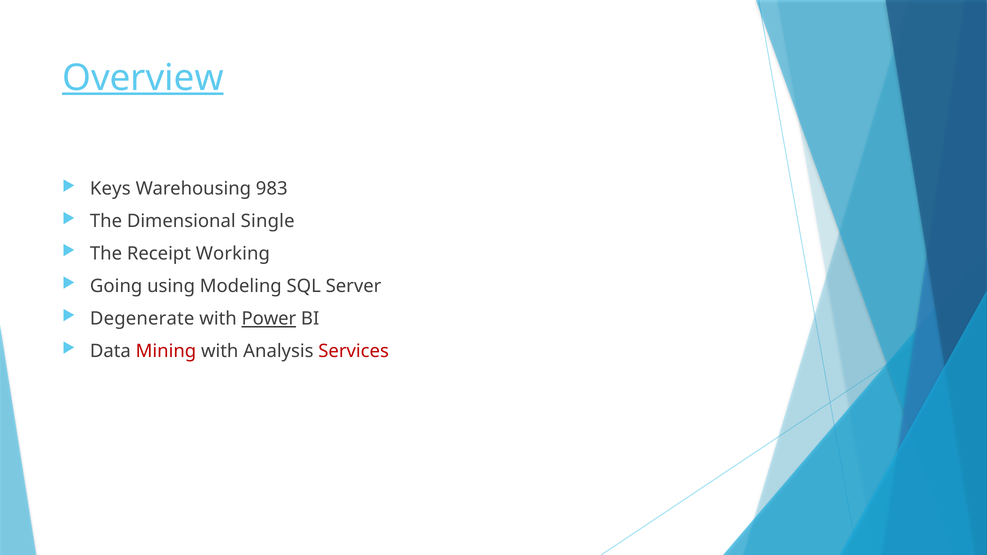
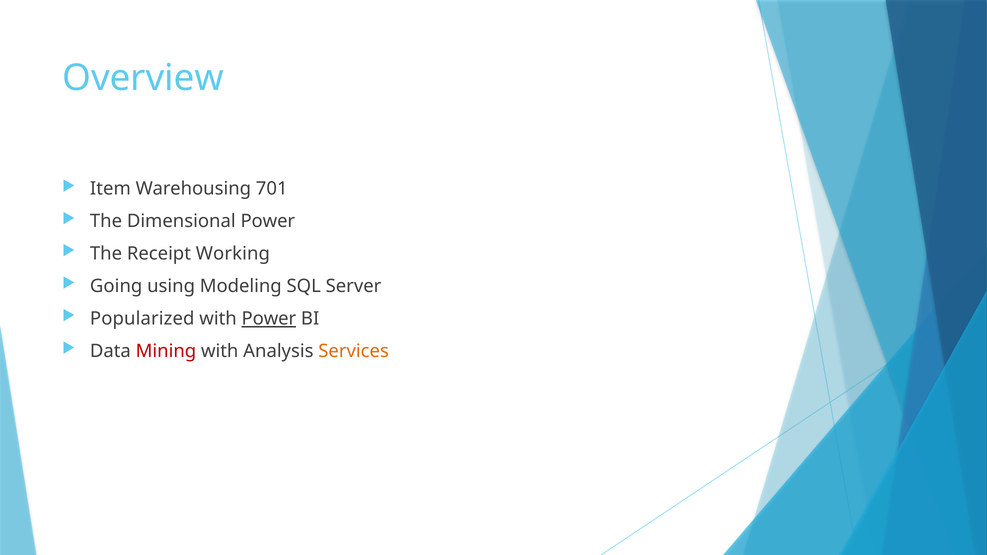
Overview underline: present -> none (143, 78)
Keys: Keys -> Item (110, 189)
983: 983 -> 701 (272, 189)
Dimensional Single: Single -> Power (268, 221)
Degenerate: Degenerate -> Popularized (142, 319)
Services colour: red -> orange (354, 351)
